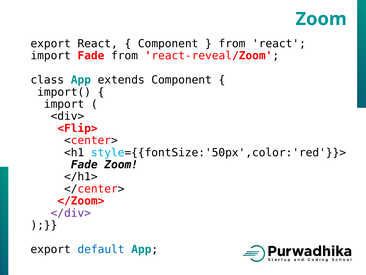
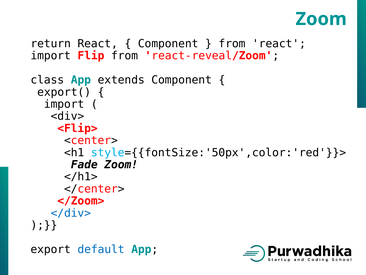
export: export -> return (51, 44)
import Fade: Fade -> Flip (91, 56)
import(: import( -> export( (64, 92)
</div> colour: purple -> blue (71, 213)
